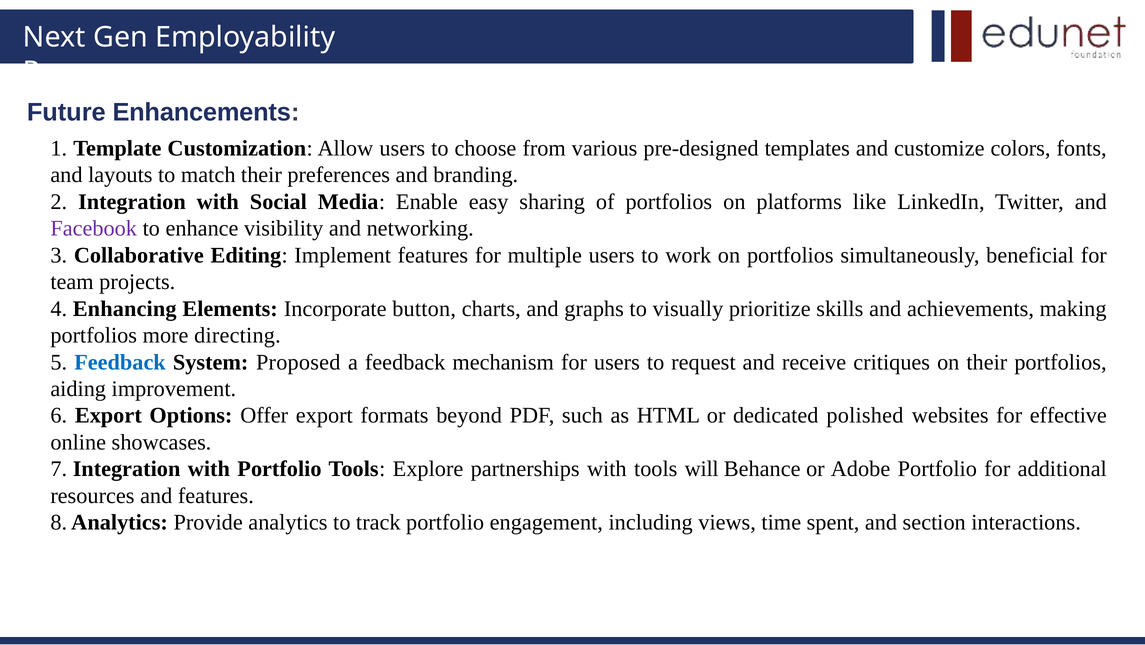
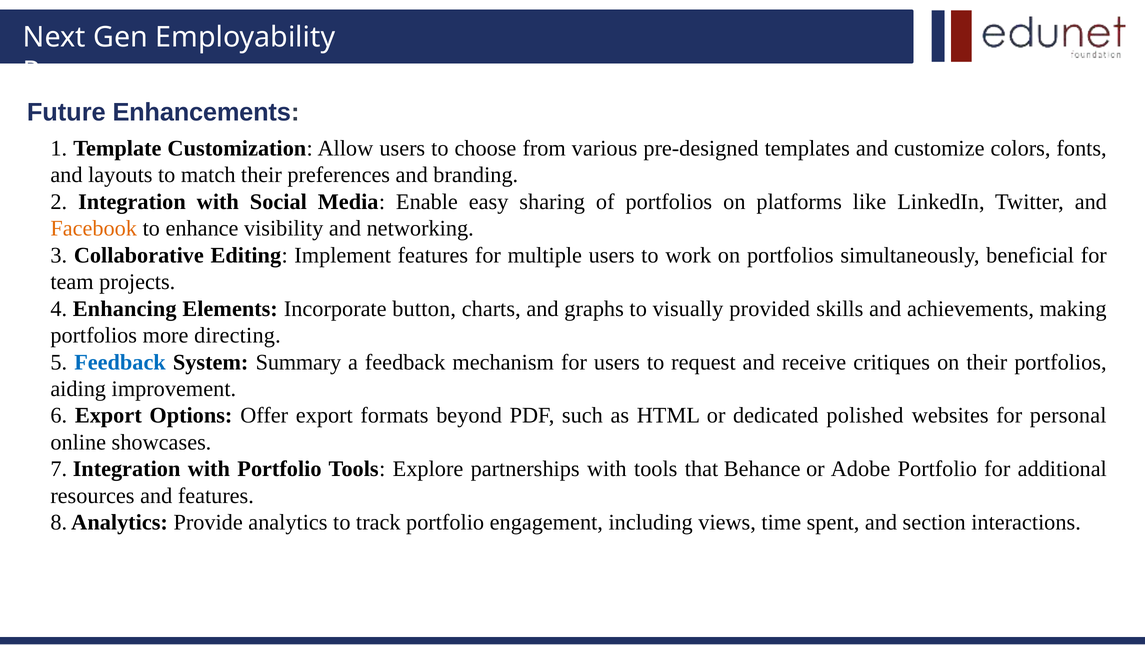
Facebook colour: purple -> orange (94, 228)
prioritize: prioritize -> provided (770, 309)
Proposed: Proposed -> Summary (298, 362)
effective: effective -> personal (1068, 416)
will: will -> that (702, 469)
